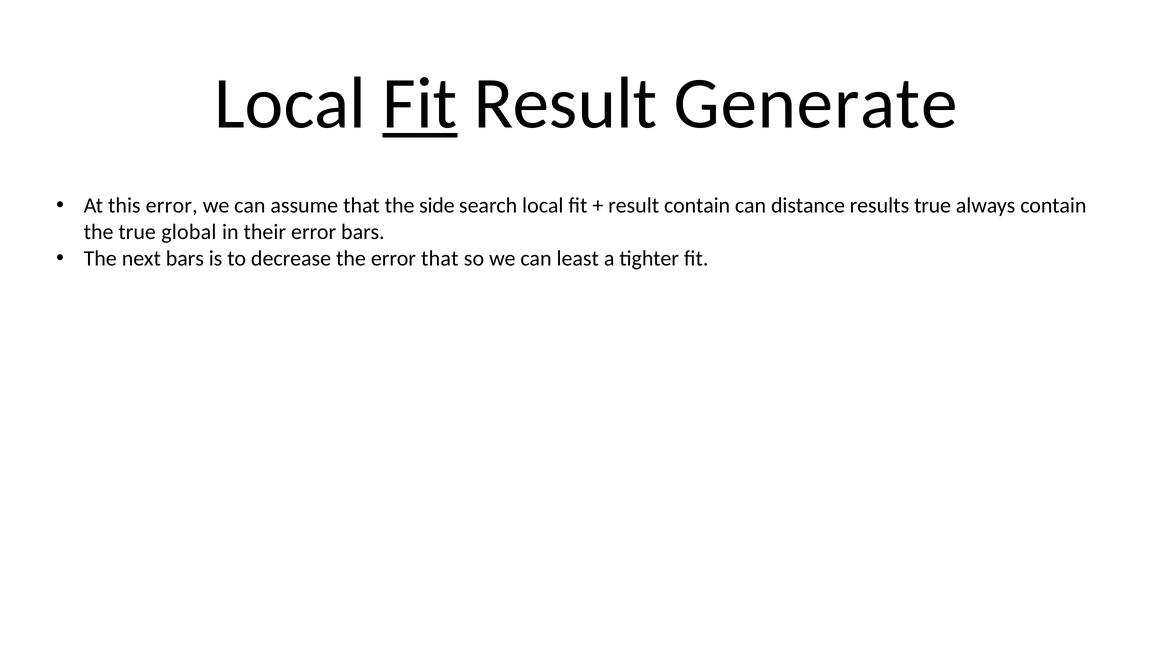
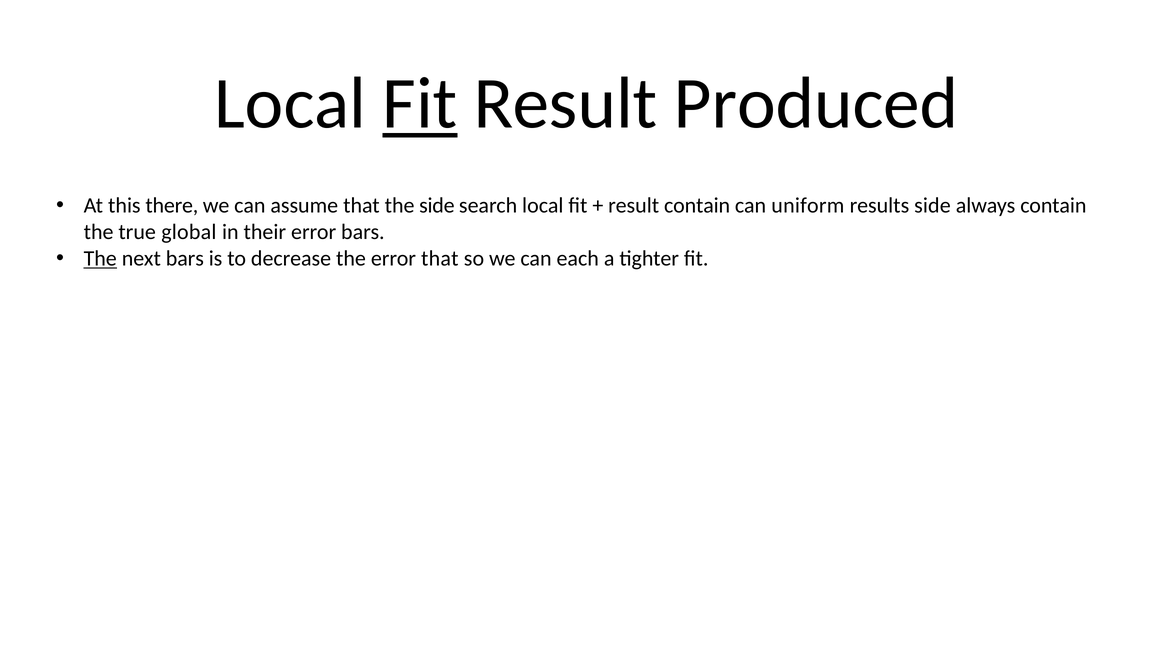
Generate: Generate -> Produced (816, 104)
this error: error -> there (172, 206)
distance: distance -> uniform (808, 206)
results true: true -> side (932, 206)
The underline: none -> present (100, 258)
least: least -> each (578, 258)
